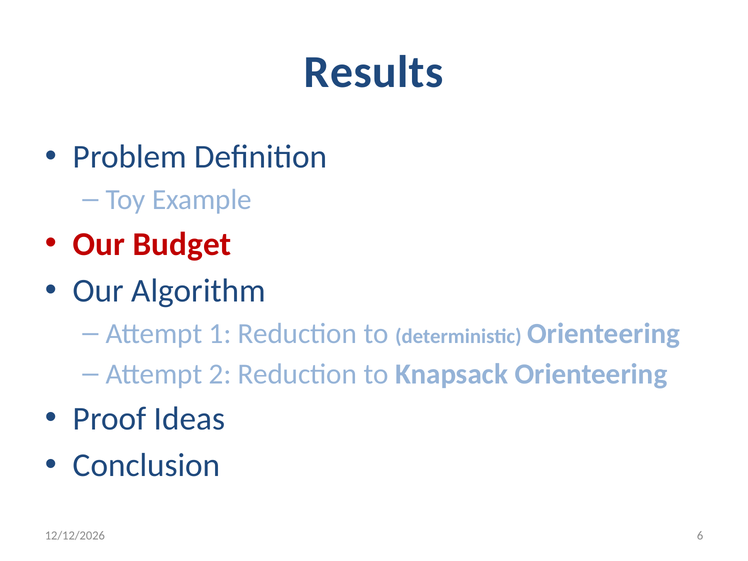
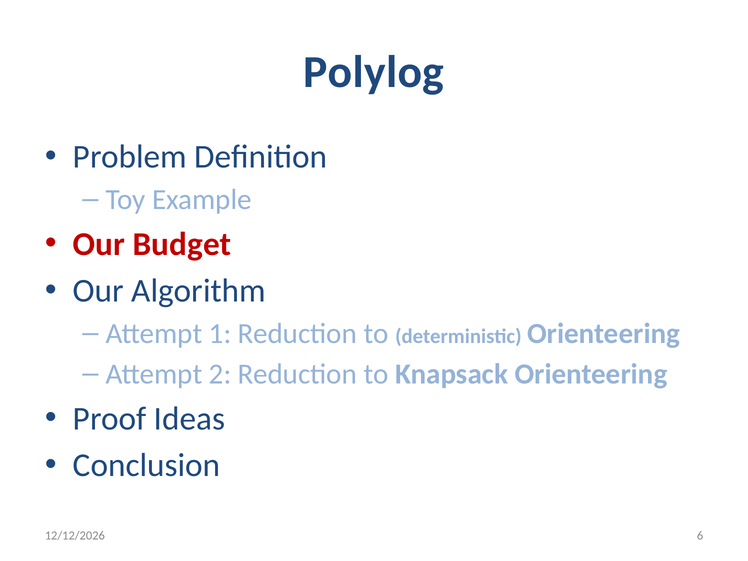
Results: Results -> Polylog (374, 72)
